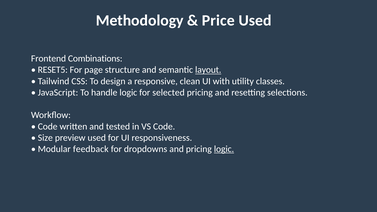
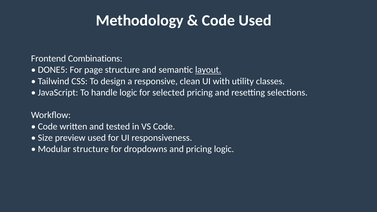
Price: Price -> Code (218, 20)
RESET5: RESET5 -> DONE5 (53, 70)
Modular feedback: feedback -> structure (91, 149)
logic underline: present -> none (224, 149)
